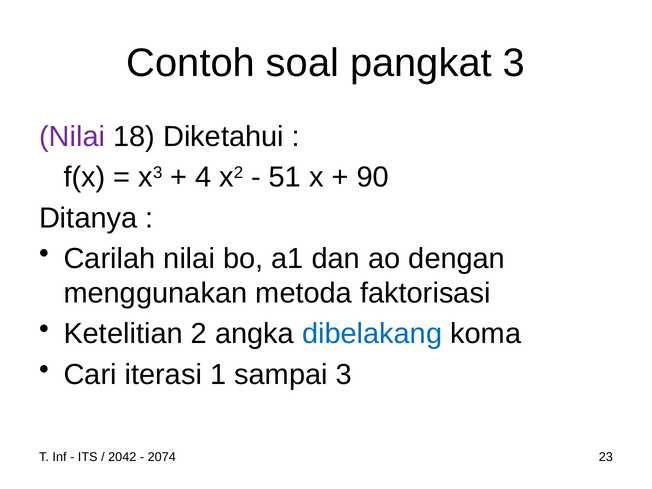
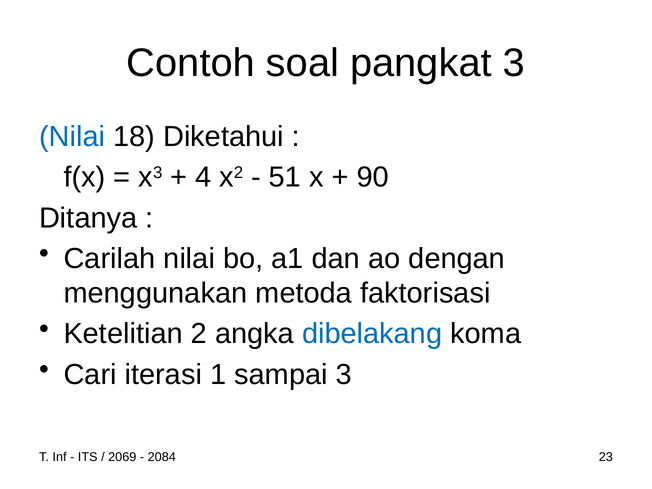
Nilai colour: purple -> blue (72, 137)
2042: 2042 -> 2069 (122, 457)
2074: 2074 -> 2084 (162, 457)
